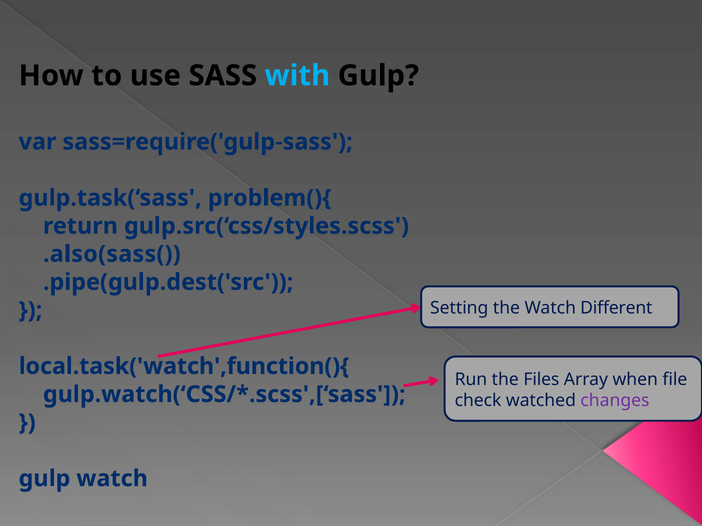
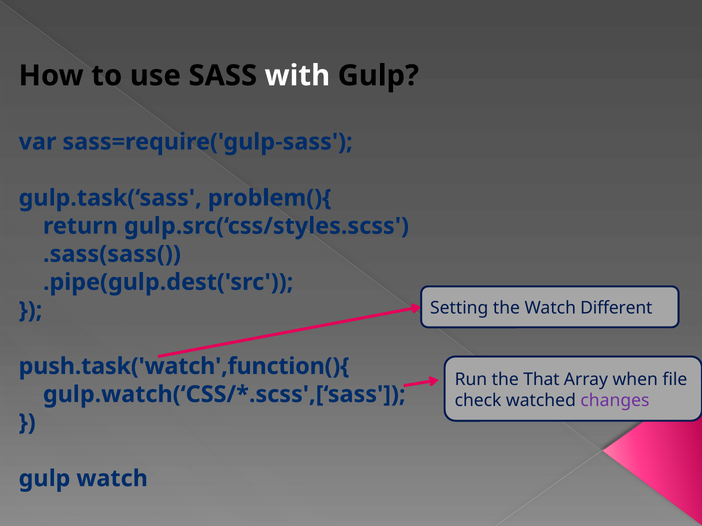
with colour: light blue -> white (297, 76)
.also(sass(: .also(sass( -> .sass(sass( (112, 254)
local.task('watch',function(){: local.task('watch',function(){ -> push.task('watch',function(){ (184, 367)
Files: Files -> That (541, 380)
